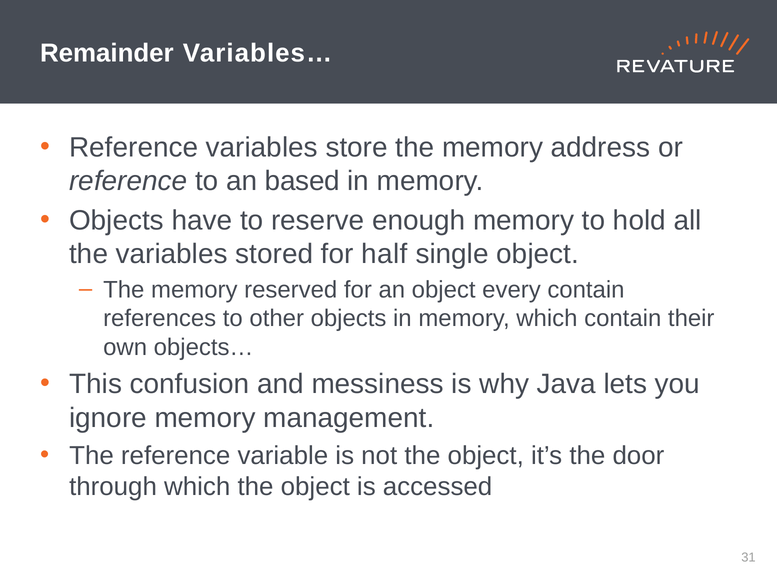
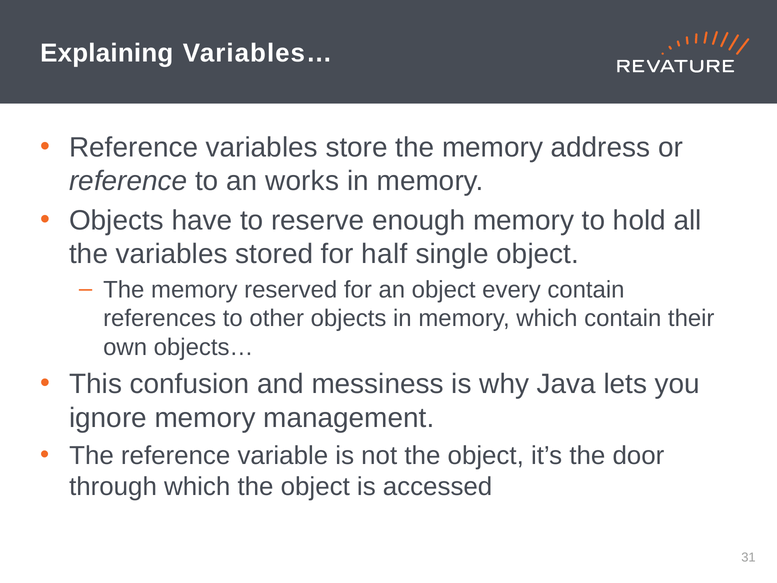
Remainder: Remainder -> Explaining (107, 53)
based: based -> works (302, 181)
